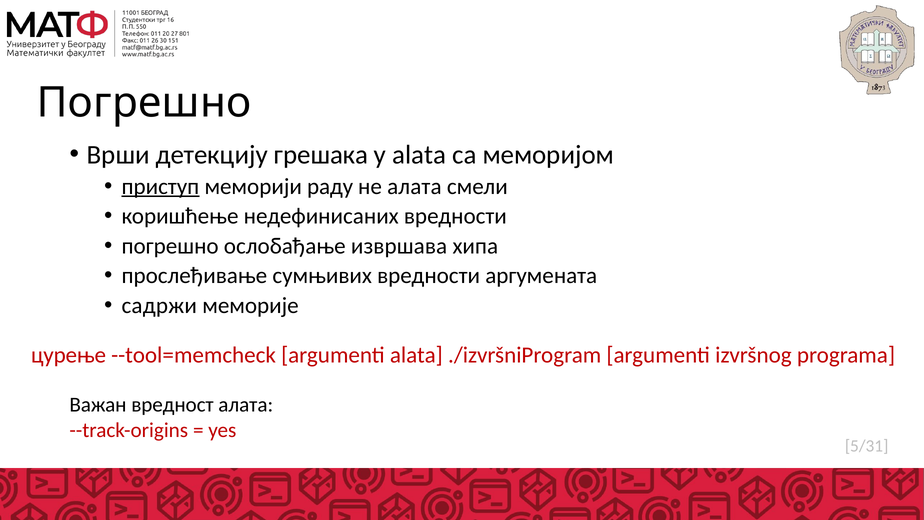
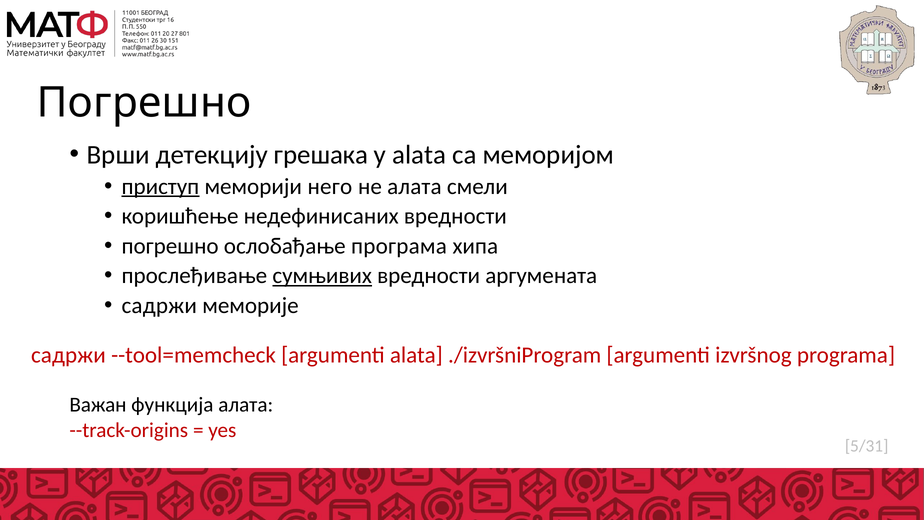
раду: раду -> него (330, 186)
извршава: извршава -> програма (399, 246)
сумњивих underline: none -> present (322, 276)
цурење: цурење -> садржи (68, 355)
вредност: вредност -> функција (172, 405)
